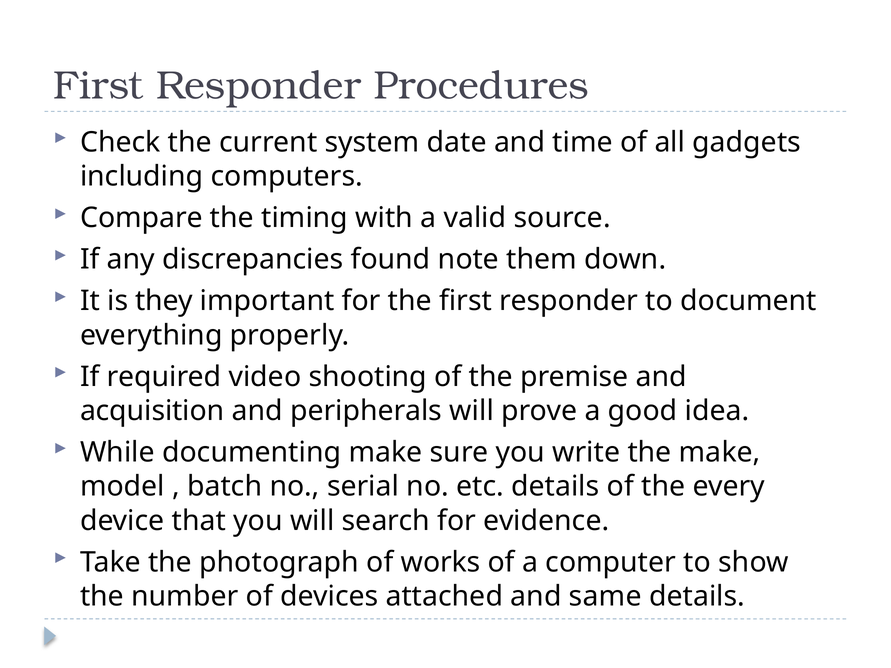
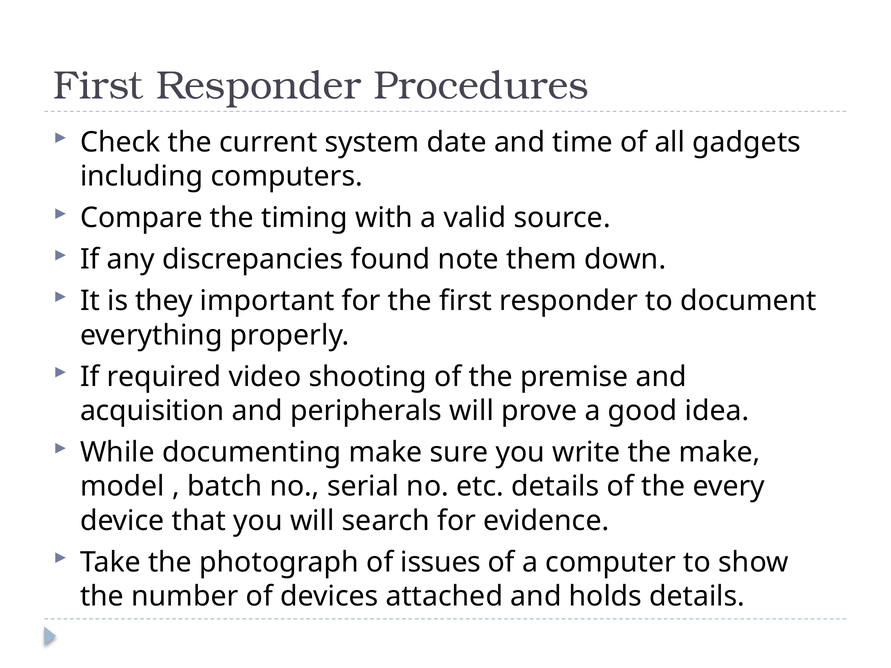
works: works -> issues (441, 562)
same: same -> holds (605, 597)
